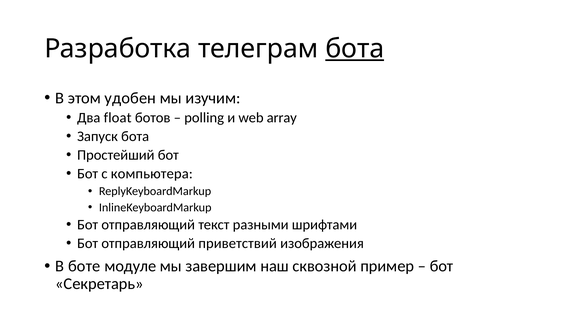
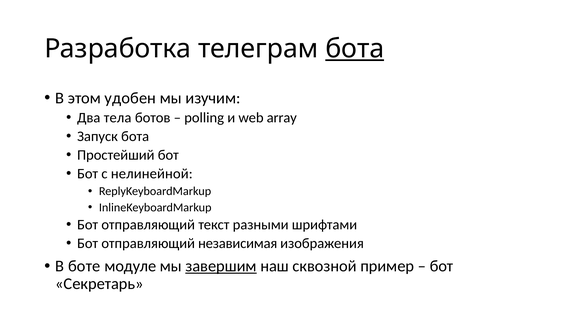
float: float -> тела (118, 118)
компьютера: компьютера -> нелинейной (152, 174)
приветствий: приветствий -> независимая (238, 244)
завершим underline: none -> present (221, 266)
